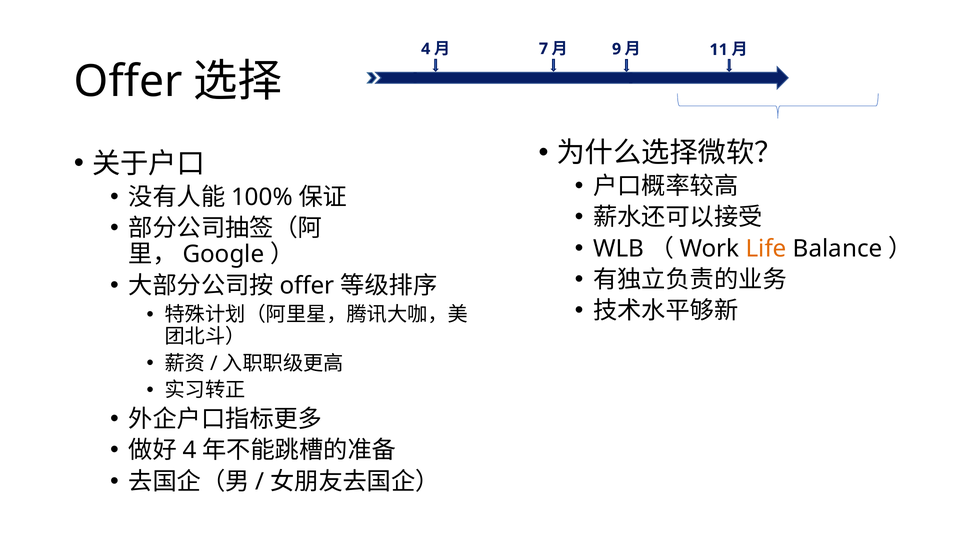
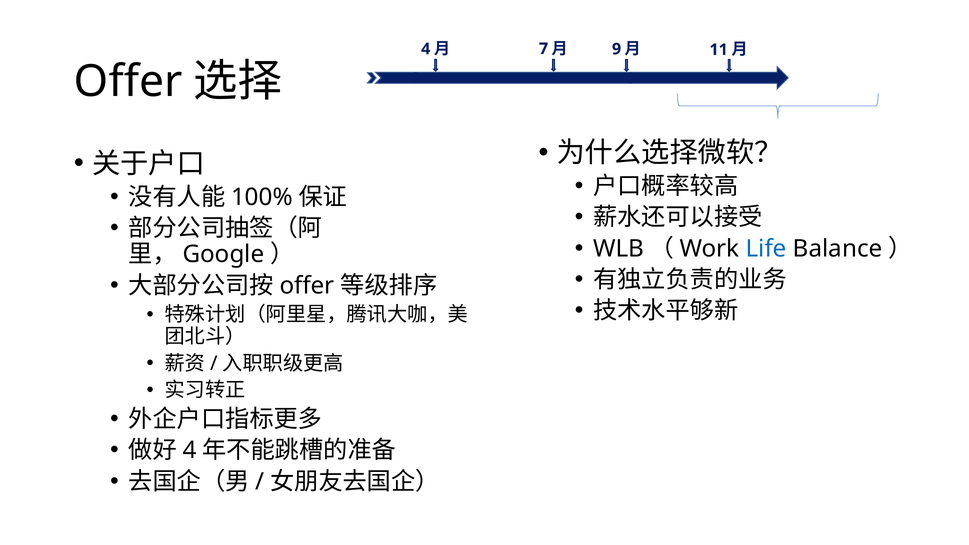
Life colour: orange -> blue (766, 249)
